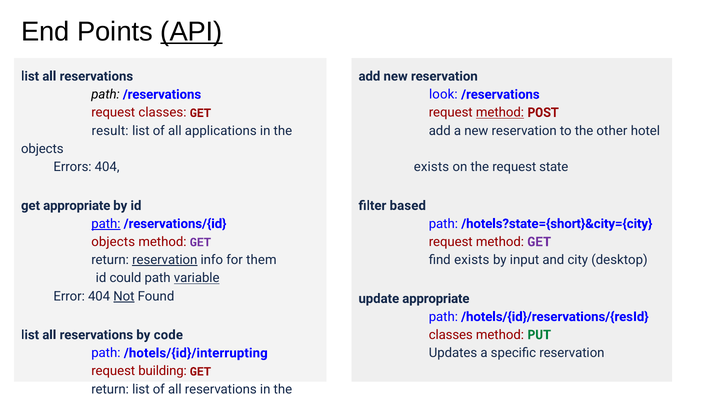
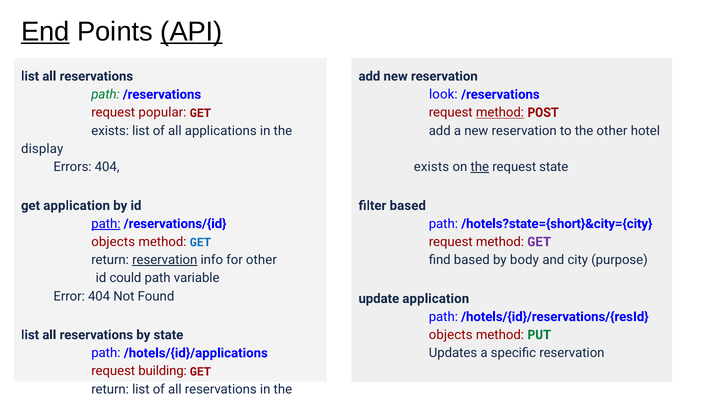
End underline: none -> present (45, 32)
path colour: black -> green (106, 95)
request classes: classes -> popular (162, 113)
result: result -> exists (110, 131)
objects: objects -> display (42, 149)
the underline: none -> present (480, 167)
get appropriate: appropriate -> application (77, 206)
GET colour: purple -> blue (200, 243)
for them: them -> other (261, 260)
find exists: exists -> based (472, 260)
input: input -> body (524, 260)
desktop: desktop -> purpose (620, 260)
variable underline: present -> none (197, 278)
Not underline: present -> none (124, 297)
update appropriate: appropriate -> application (436, 299)
classes: classes -> objects (451, 335)
by code: code -> state (168, 335)
/hotels/{id}/interrupting: /hotels/{id}/interrupting -> /hotels/{id}/applications (196, 353)
